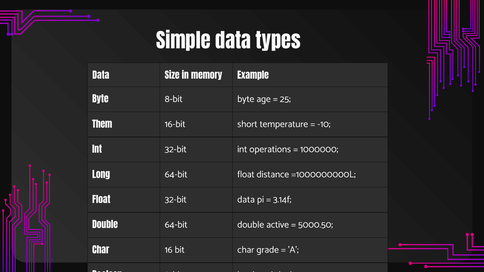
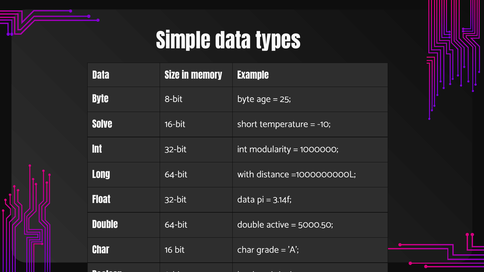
Them: Them -> Solve (102, 125)
operations: operations -> modularity (270, 149)
64-bit float: float -> with (246, 174)
